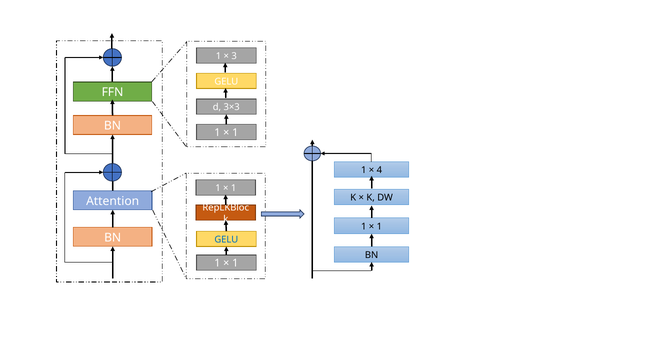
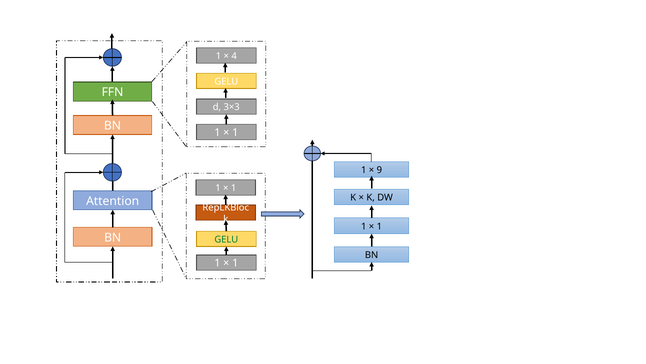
3: 3 -> 4 (234, 56)
4: 4 -> 9 (379, 170)
GELU colour: blue -> green (226, 239)
